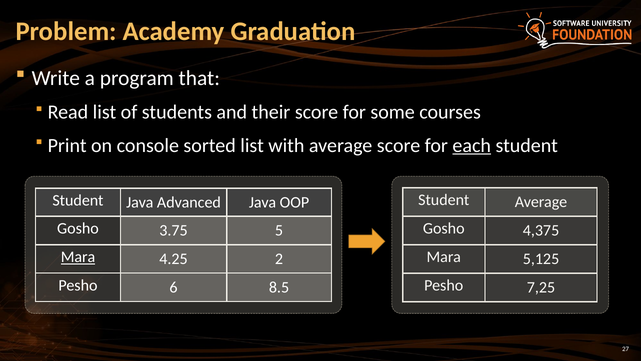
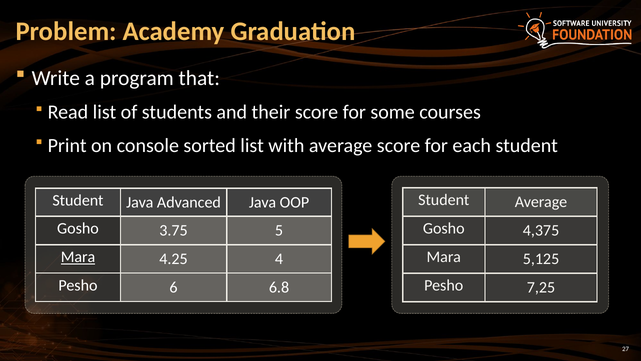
each underline: present -> none (472, 145)
2: 2 -> 4 (279, 259)
8.5: 8.5 -> 6.8 (279, 287)
